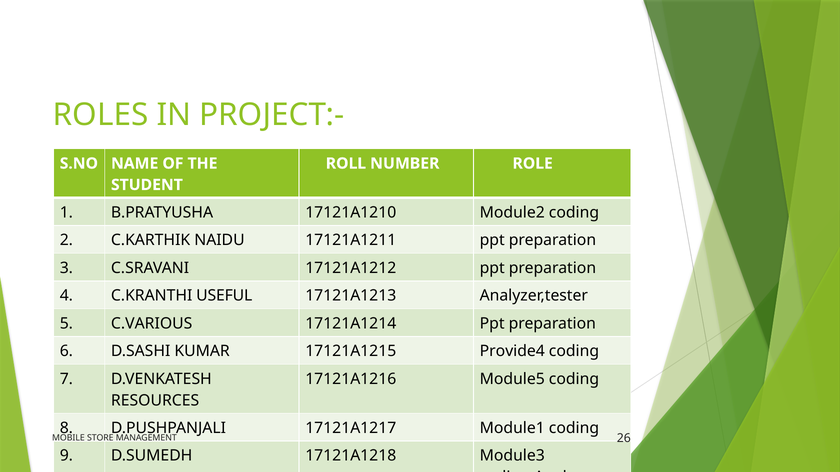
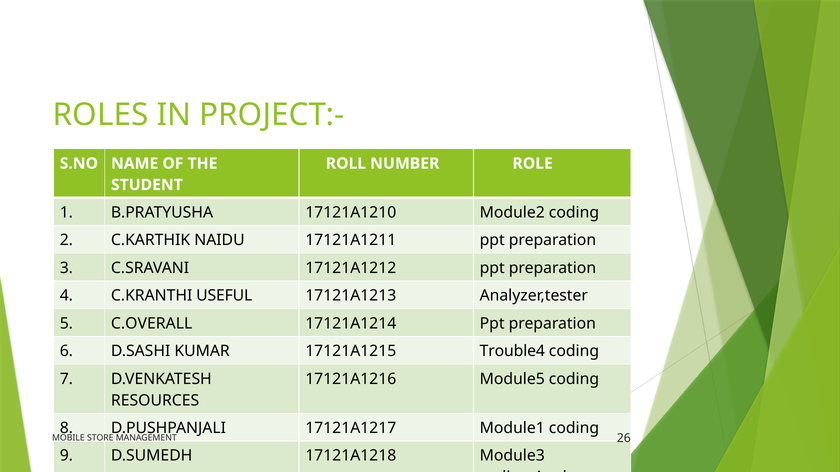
C.VARIOUS: C.VARIOUS -> C.OVERALL (152, 324)
Provide4: Provide4 -> Trouble4 (512, 352)
